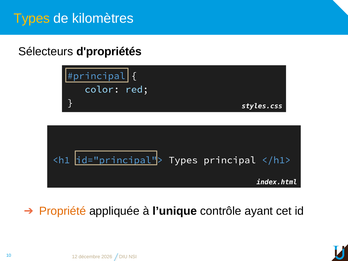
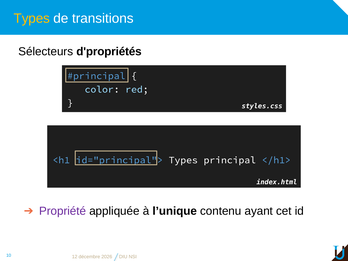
kilomètres: kilomètres -> transitions (103, 18)
Propriété colour: orange -> purple (63, 211)
contrôle: contrôle -> contenu (221, 211)
